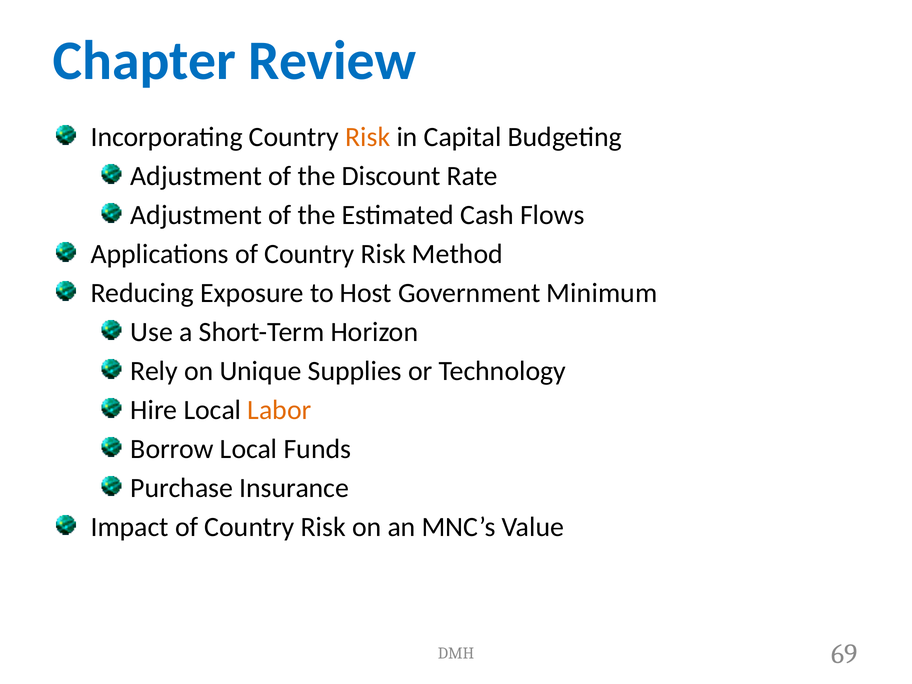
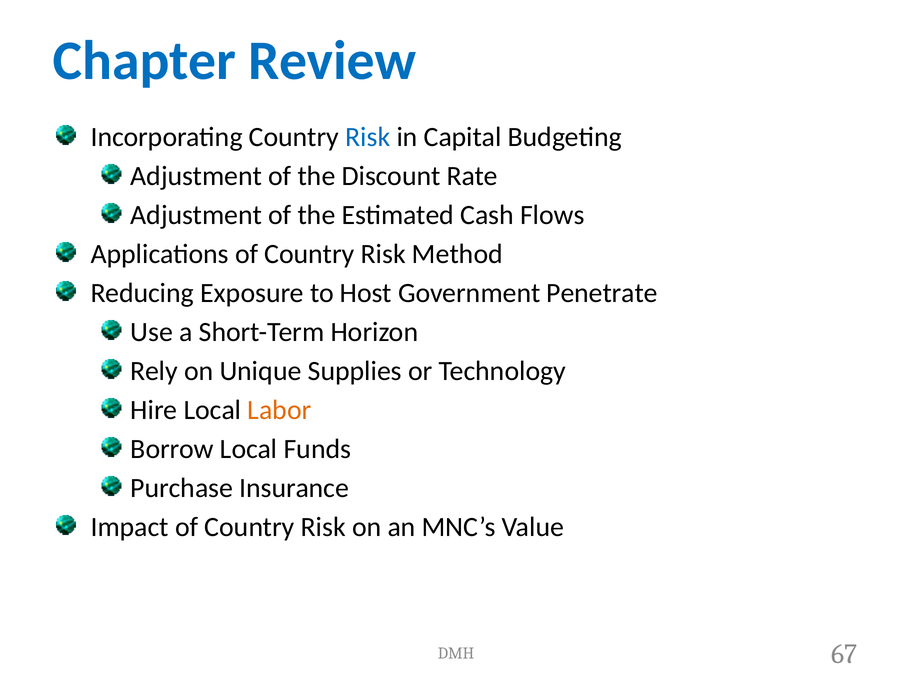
Risk colour: orange -> blue (368, 137)
Minimum: Minimum -> Penetrate (602, 293)
69: 69 -> 67 (844, 654)
